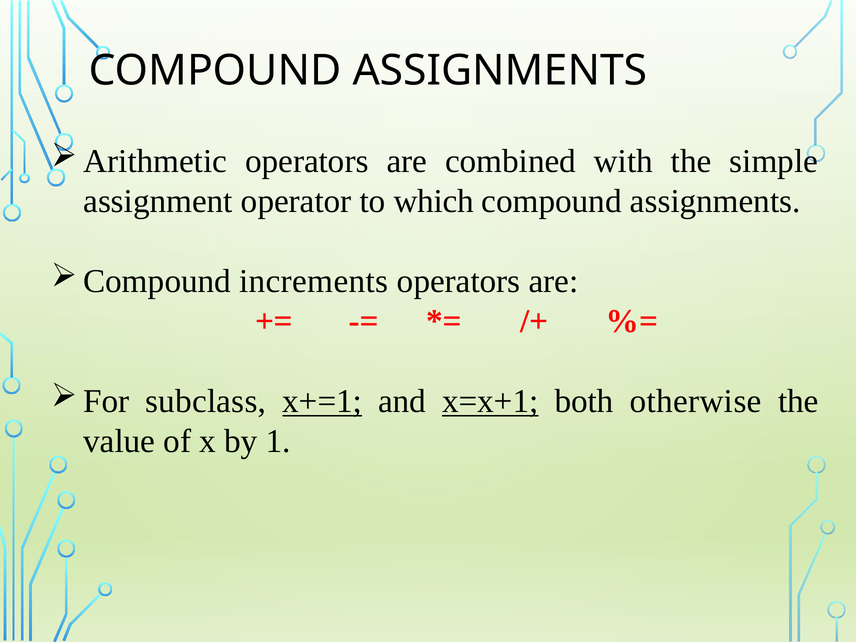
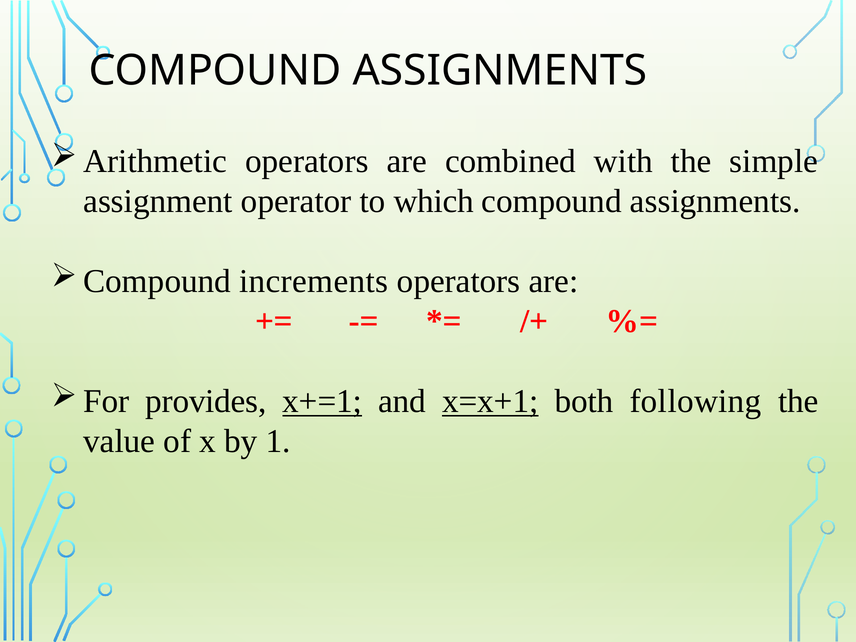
subclass: subclass -> provides (206, 401)
otherwise: otherwise -> following (696, 401)
